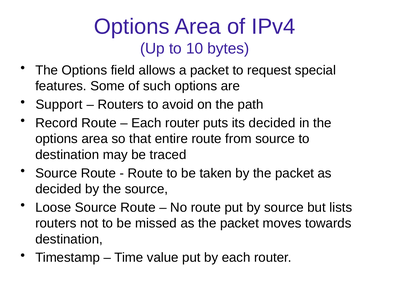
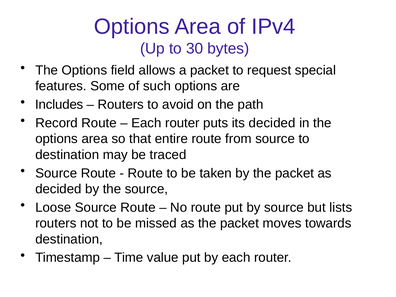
10: 10 -> 30 (195, 49)
Support: Support -> Includes (59, 105)
